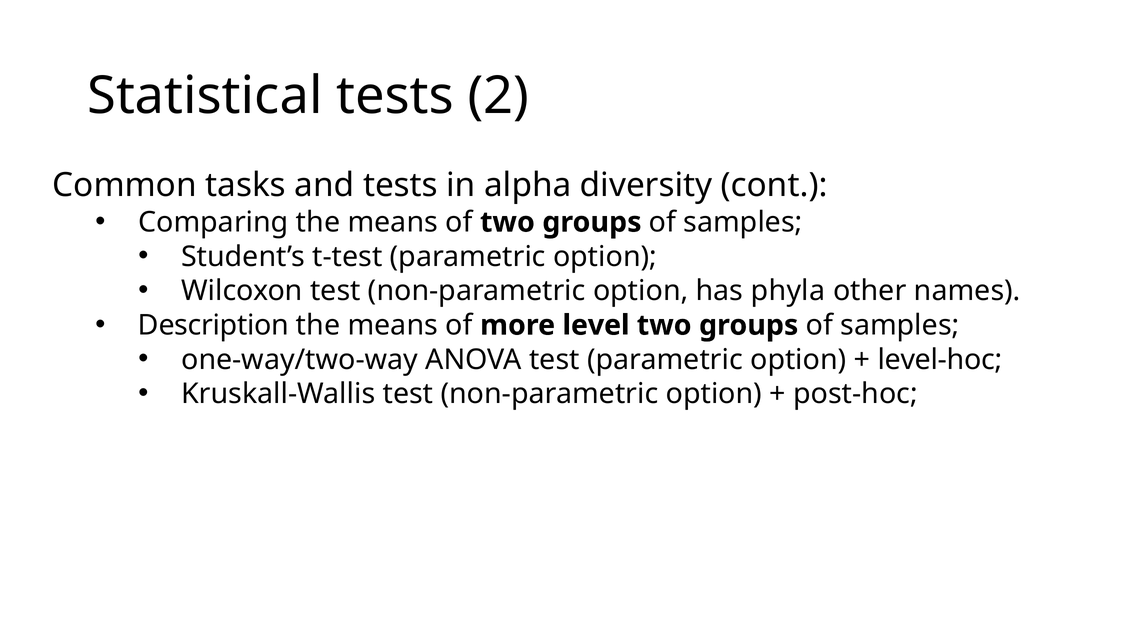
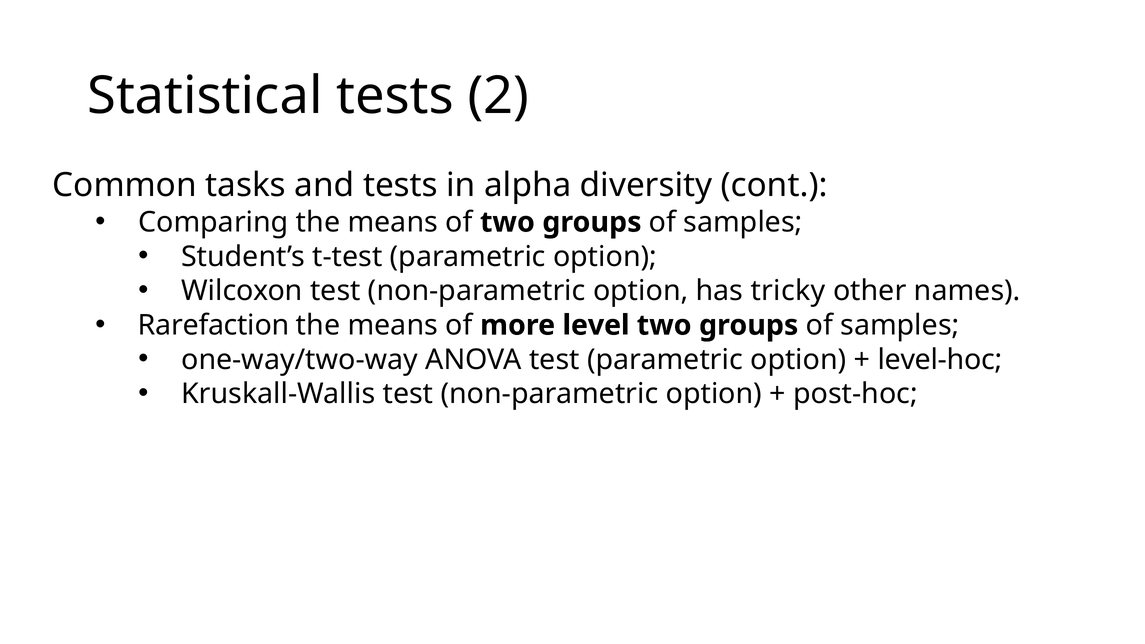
phyla: phyla -> tricky (788, 291)
Description: Description -> Rarefaction (214, 325)
